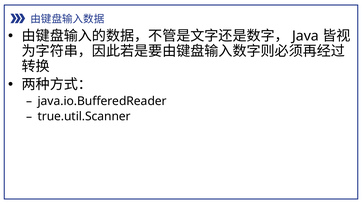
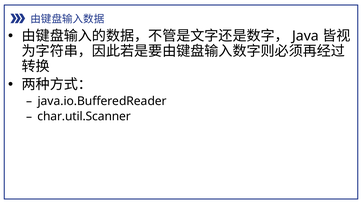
true.util.Scanner: true.util.Scanner -> char.util.Scanner (84, 116)
